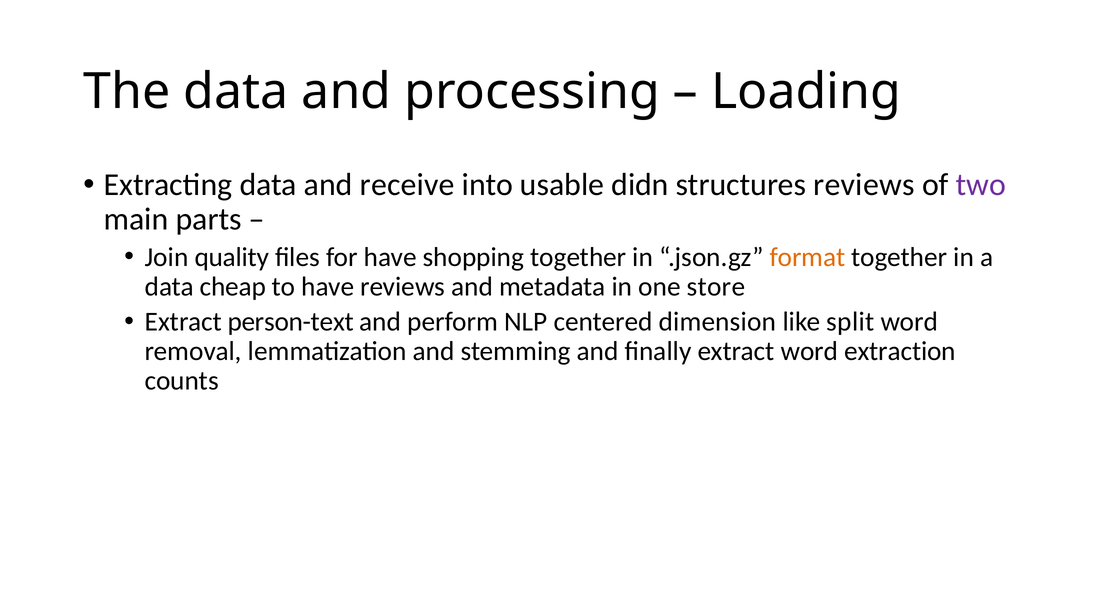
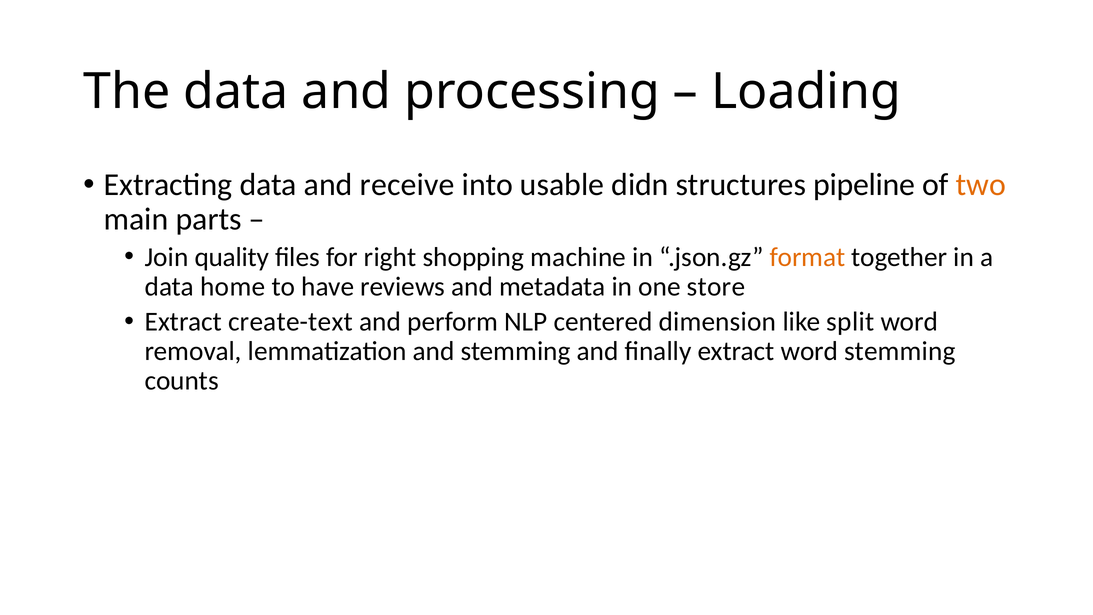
structures reviews: reviews -> pipeline (864, 185)
two colour: purple -> orange (981, 185)
for have: have -> right (390, 257)
shopping together: together -> machine (578, 257)
cheap: cheap -> home (233, 286)
person-text: person-text -> create-text (290, 322)
word extraction: extraction -> stemming (900, 351)
